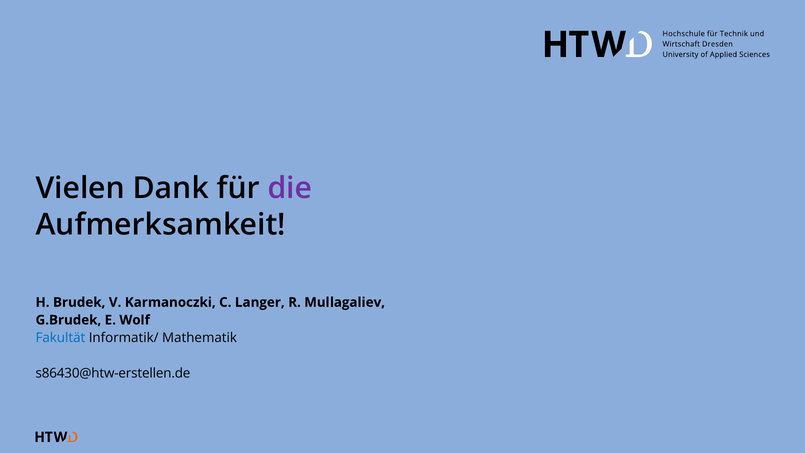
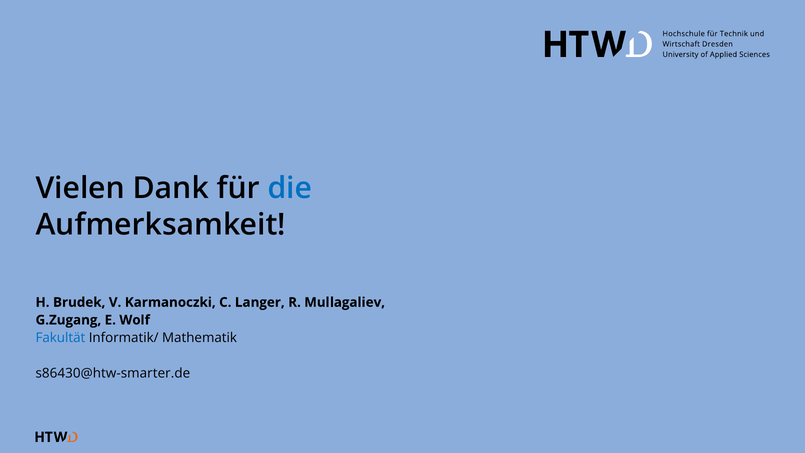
die colour: purple -> blue (290, 188)
G.Brudek: G.Brudek -> G.Zugang (68, 320)
s86430@htw-erstellen.de: s86430@htw-erstellen.de -> s86430@htw-smarter.de (113, 373)
